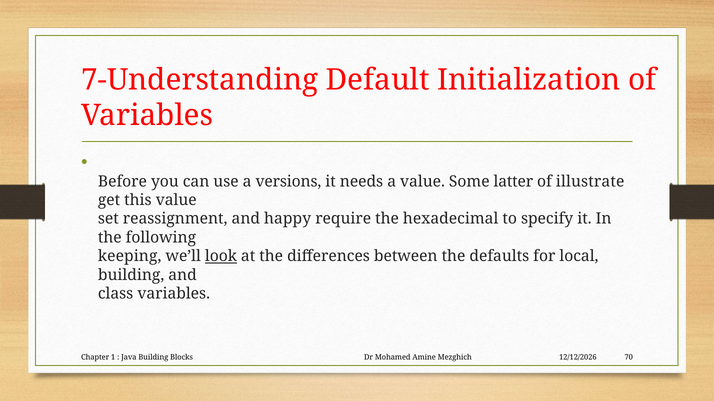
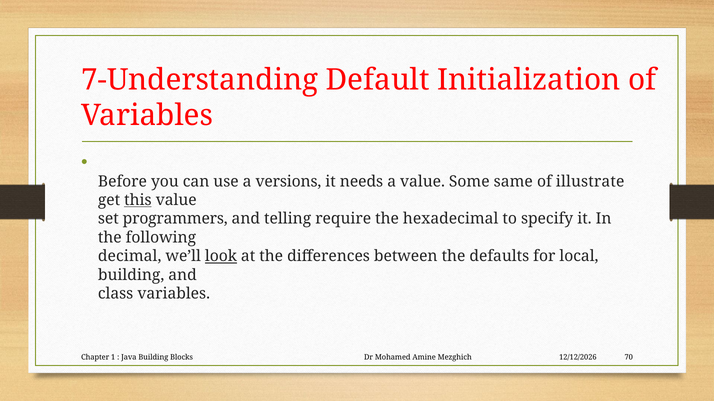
latter: latter -> same (513, 182)
this underline: none -> present (138, 200)
reassignment: reassignment -> programmers (175, 219)
happy: happy -> telling (288, 219)
keeping: keeping -> decimal (130, 257)
